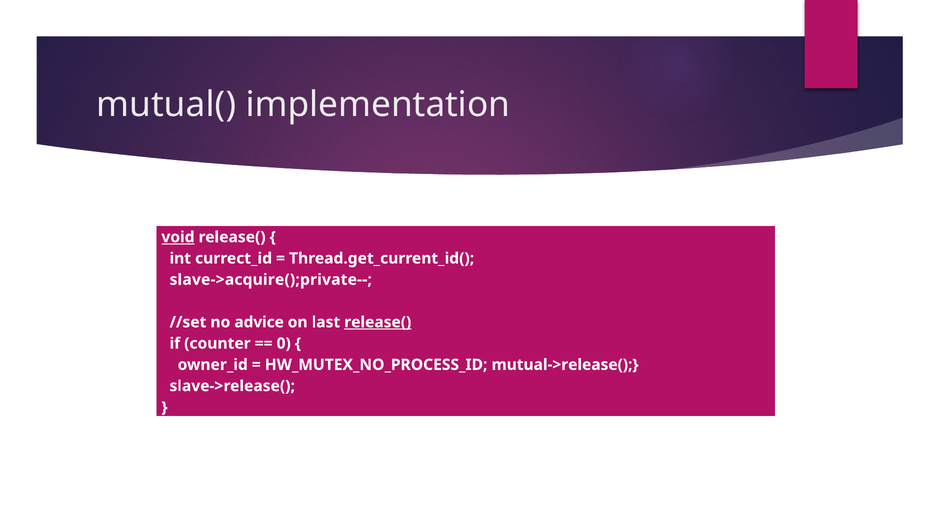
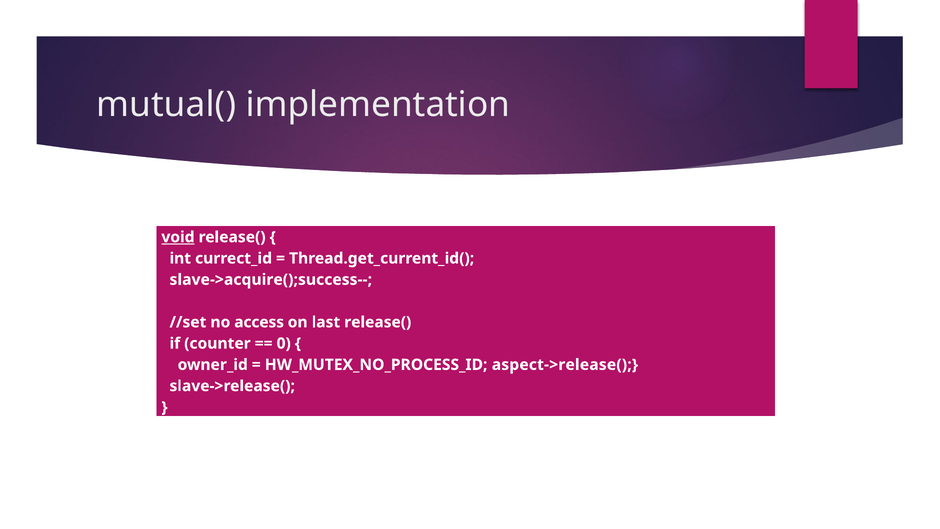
slave->acquire();private--: slave->acquire();private-- -> slave->acquire();success-- (271, 280)
advice: advice -> access (259, 322)
release( underline: present -> none (378, 322)
mutual->release(: mutual->release( -> aspect->release( (565, 365)
